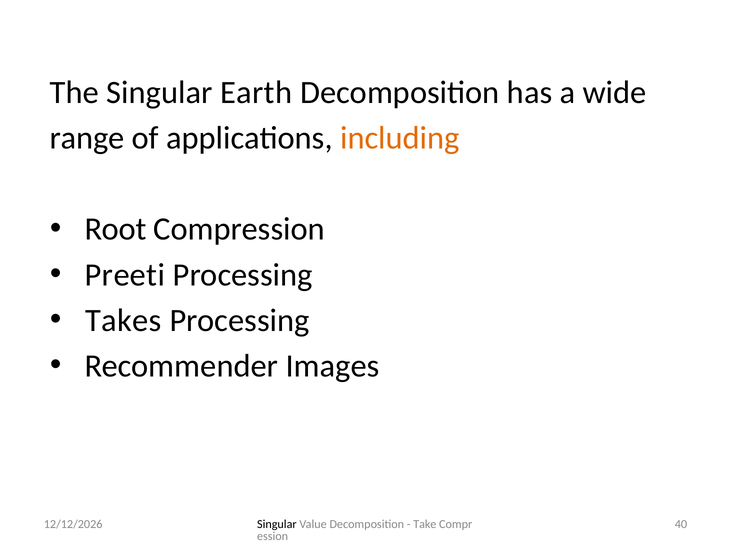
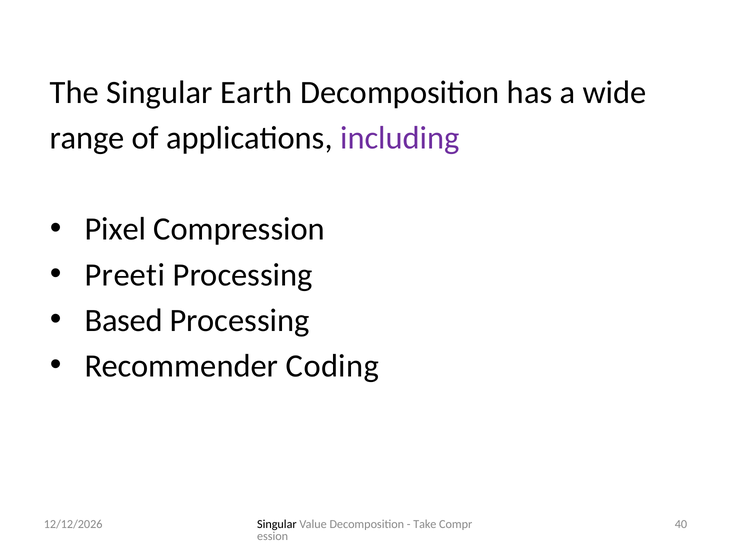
including colour: orange -> purple (400, 138)
Root: Root -> Pixel (115, 229)
Takes: Takes -> Based (124, 320)
Images: Images -> Coding (332, 365)
